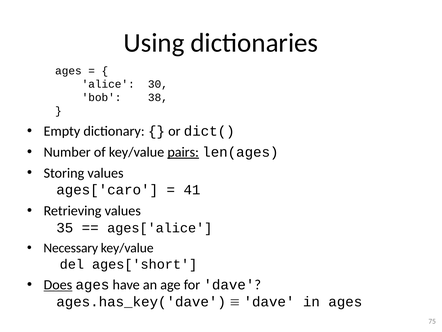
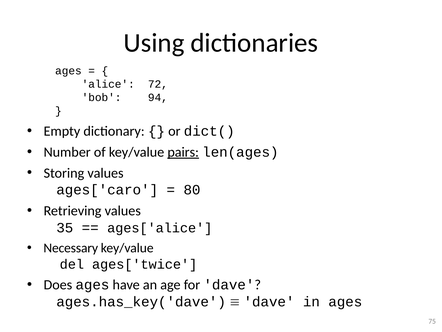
30: 30 -> 72 (158, 84)
38: 38 -> 94 (158, 97)
41: 41 -> 80 (192, 190)
ages['short: ages['short -> ages['twice (145, 264)
Does underline: present -> none (58, 284)
